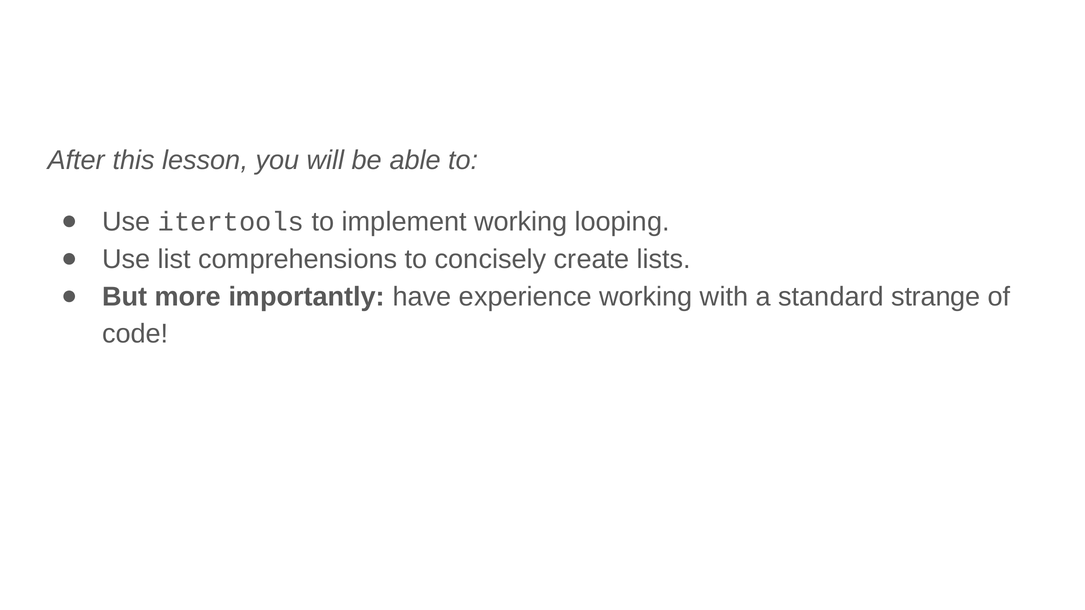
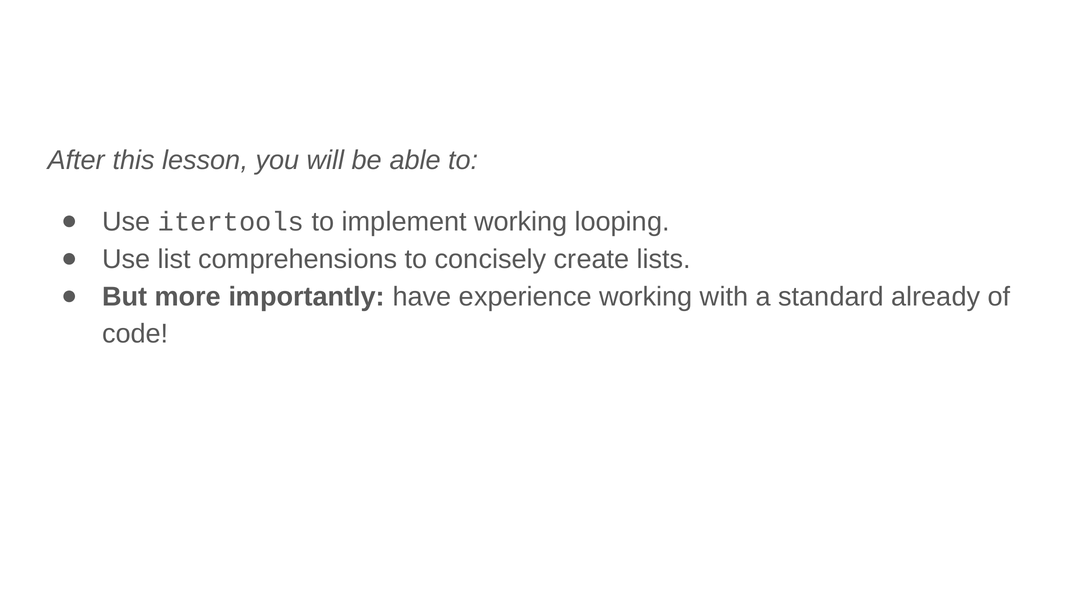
strange: strange -> already (936, 297)
